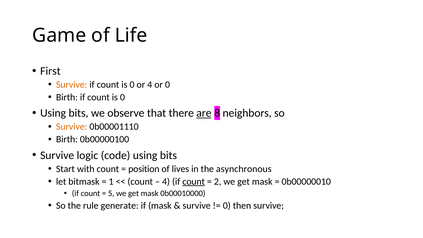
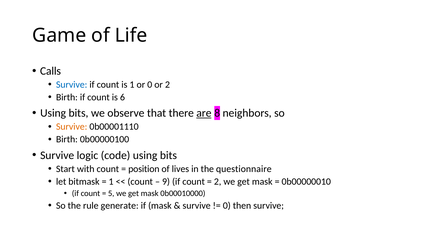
First: First -> Calls (51, 71)
Survive colour: orange -> blue (72, 85)
0: 0 -> 1 (132, 85)
or 4: 4 -> 0 (150, 85)
or 0: 0 -> 2 (167, 85)
0: 0 -> 6 (122, 97)
asynchronous: asynchronous -> questionnaire (244, 169)
4: 4 -> 9 (166, 182)
count underline: present -> none (194, 182)
